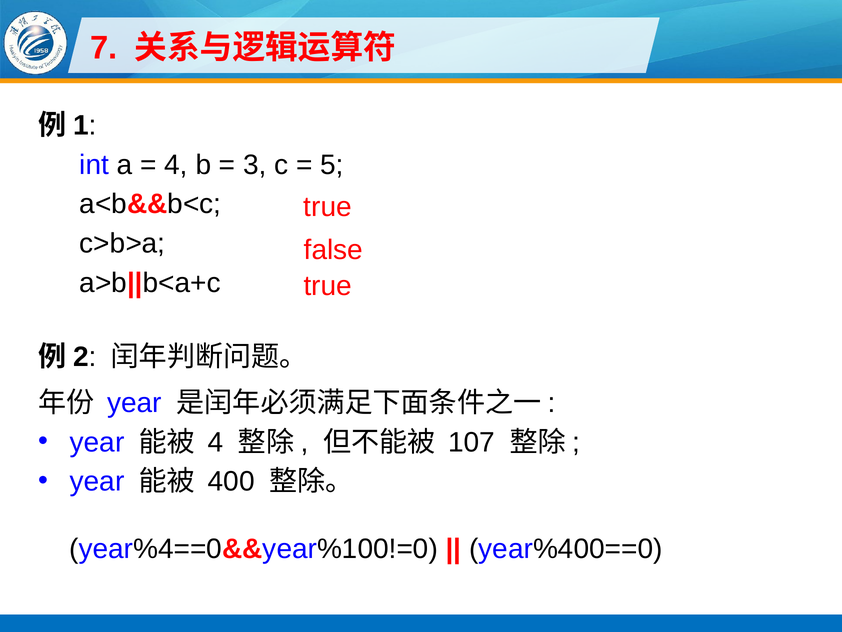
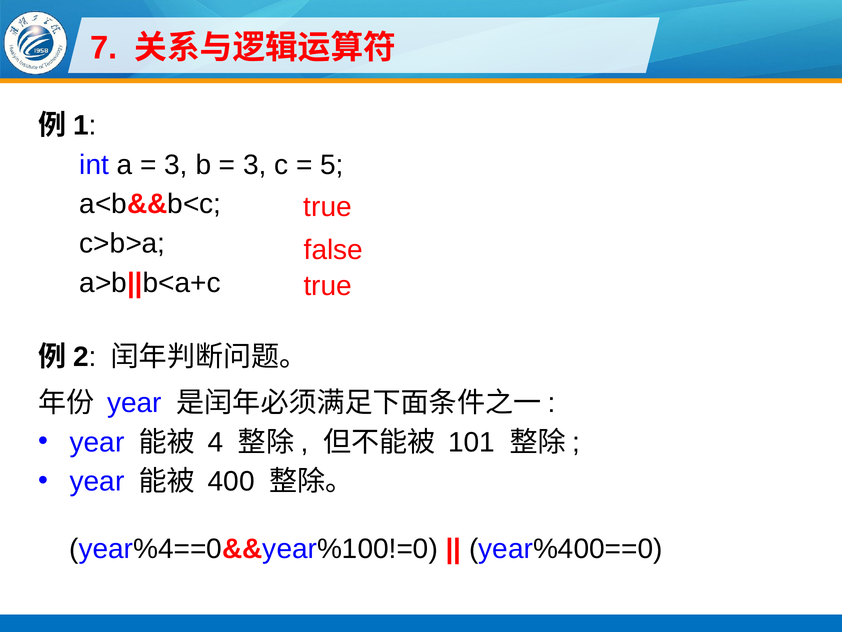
4: 4 -> 3 (176, 165)
107: 107 -> 101 (472, 442)
